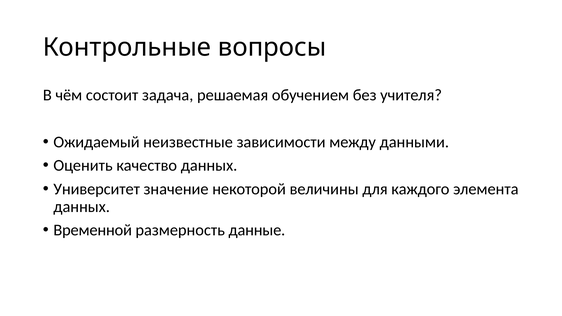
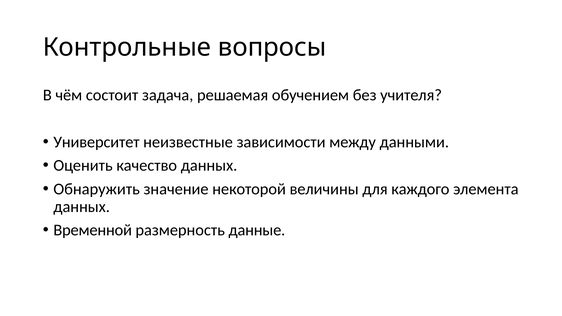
Ожидаемый: Ожидаемый -> Университет (97, 142)
Университет: Университет -> Обнаружить (97, 189)
